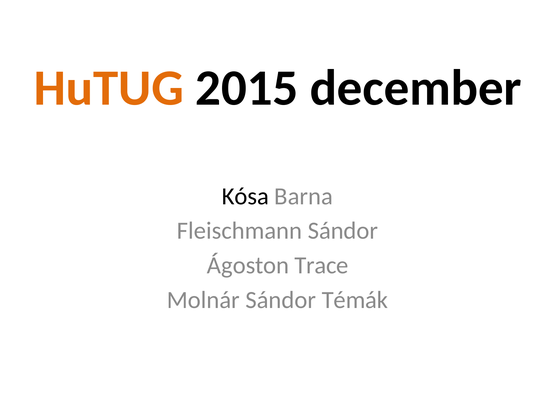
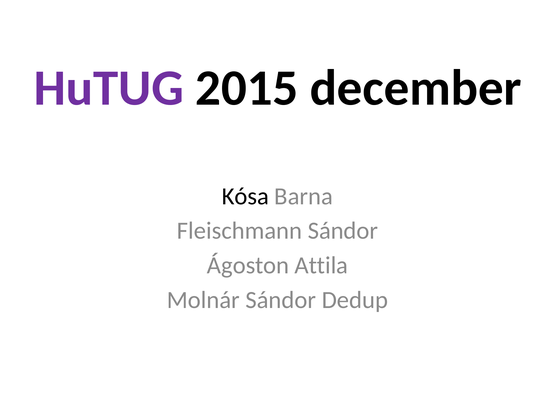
HuTUG colour: orange -> purple (109, 88)
Trace: Trace -> Attila (321, 266)
Témák: Témák -> Dedup (355, 300)
